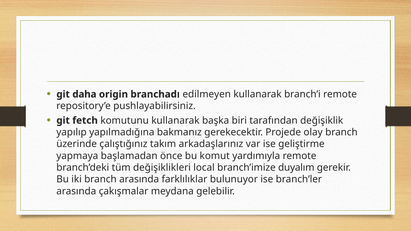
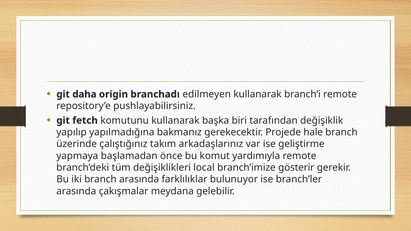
olay: olay -> hale (313, 132)
duyalım: duyalım -> gösterir (296, 168)
